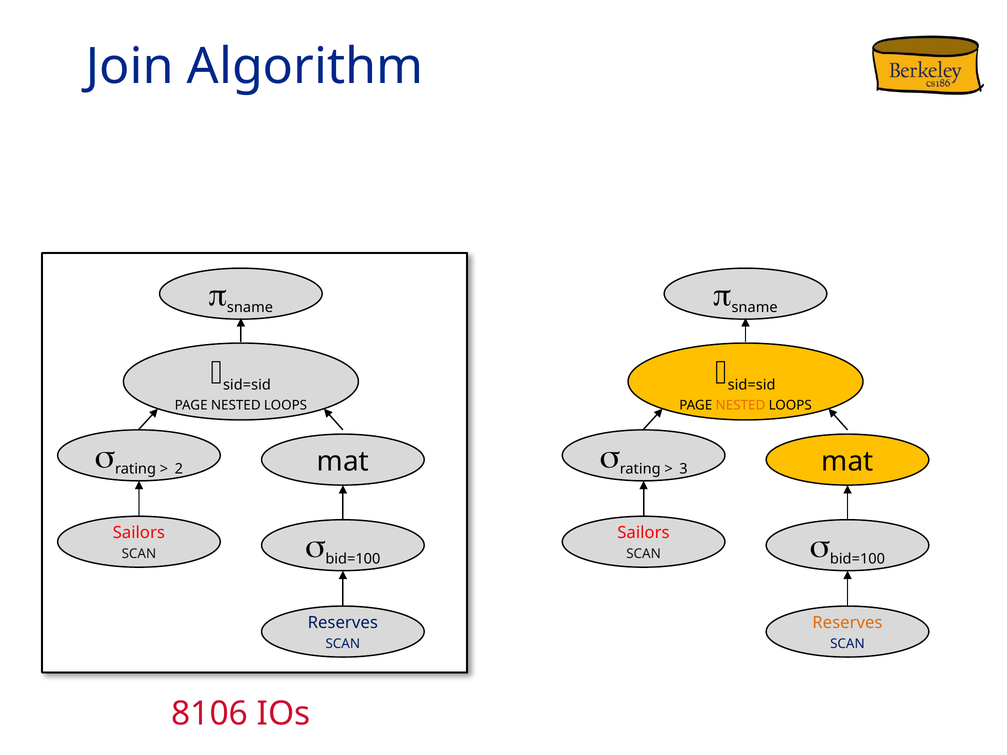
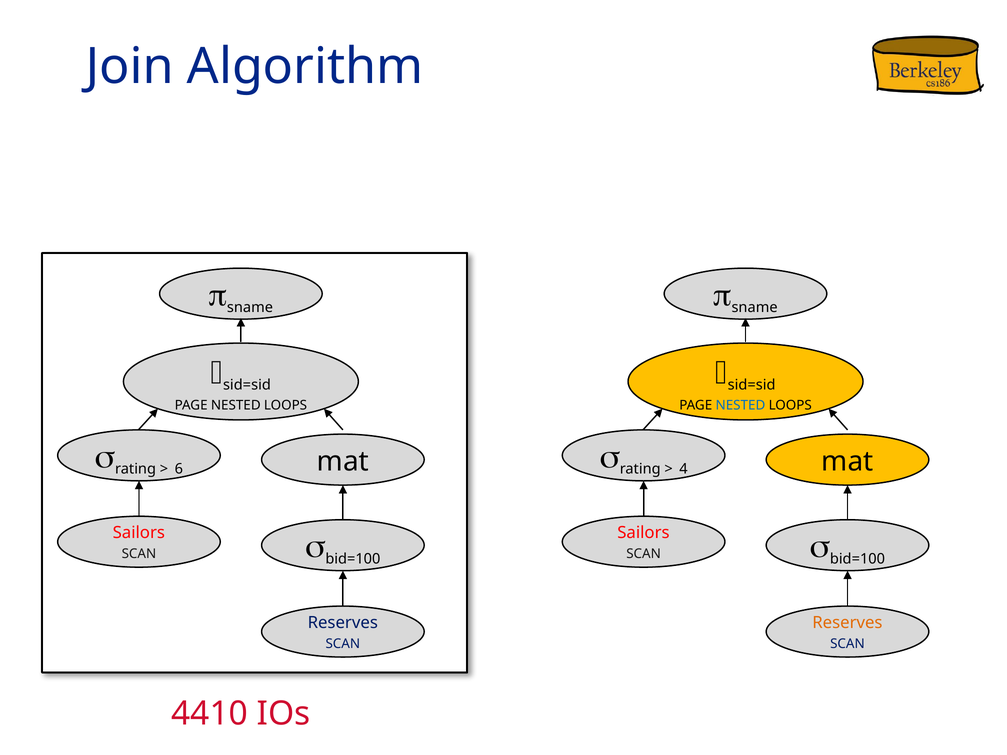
NESTED colour: orange -> blue (740, 405)
2: 2 -> 6 (179, 469)
3: 3 -> 4 (684, 469)
8106: 8106 -> 4410 (210, 714)
